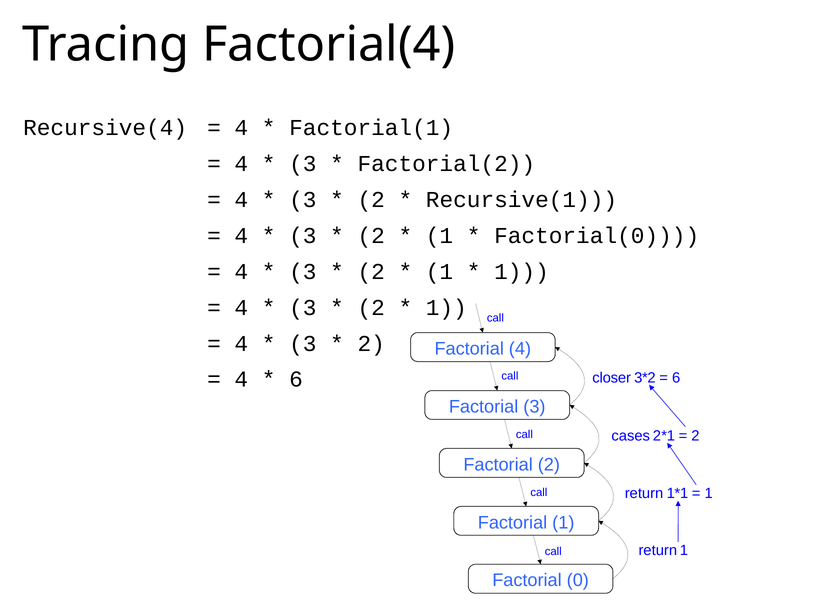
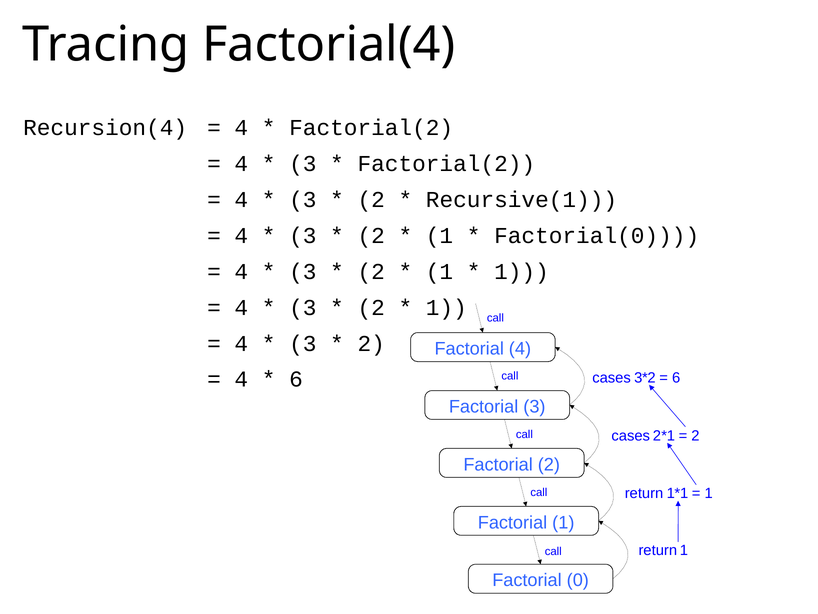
Recursive(4: Recursive(4 -> Recursion(4 (105, 128)
Factorial(1: Factorial(1 -> Factorial(2 (371, 128)
closer: closer -> cases (612, 377)
